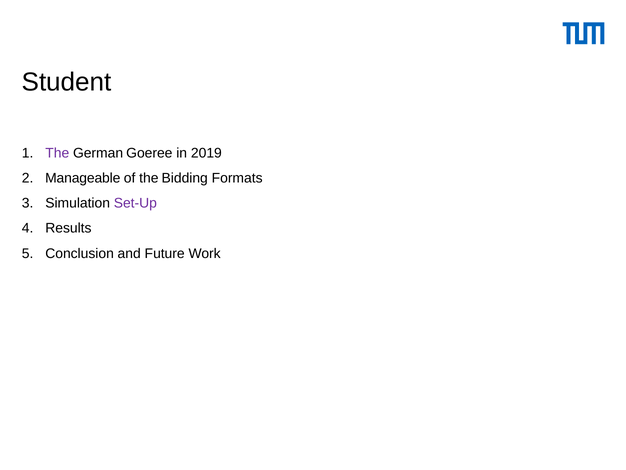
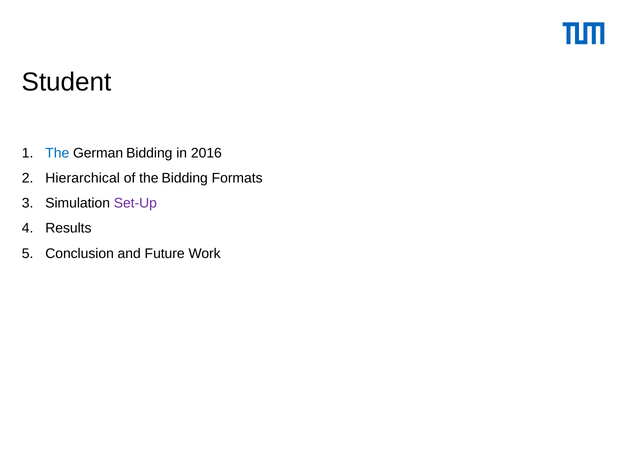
The colour: purple -> blue (57, 153)
German Goeree: Goeree -> Bidding (149, 153)
2019: 2019 -> 2016 (206, 153)
Manageable: Manageable -> Hierarchical (83, 178)
